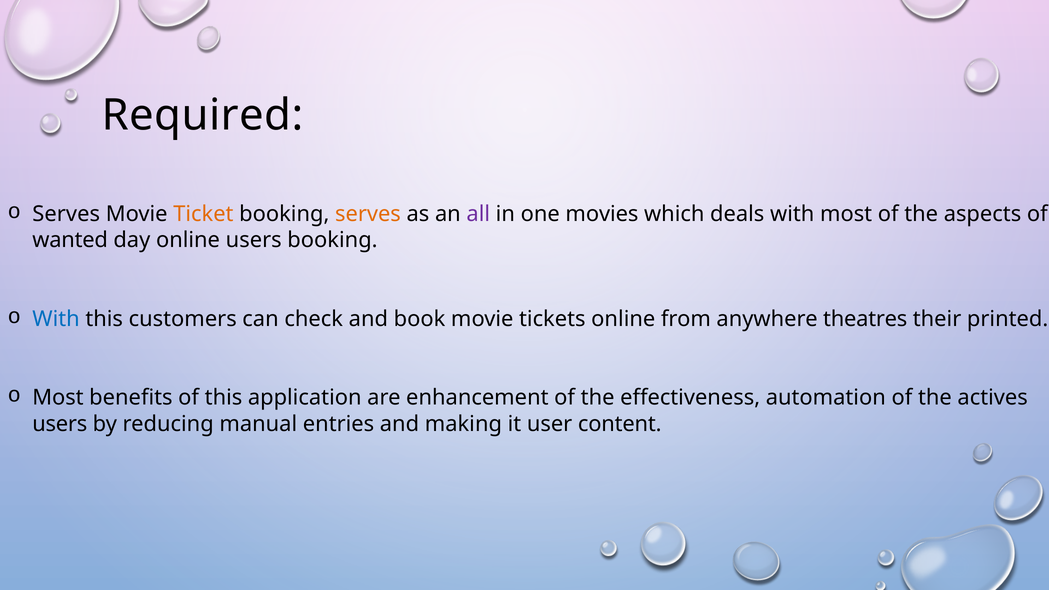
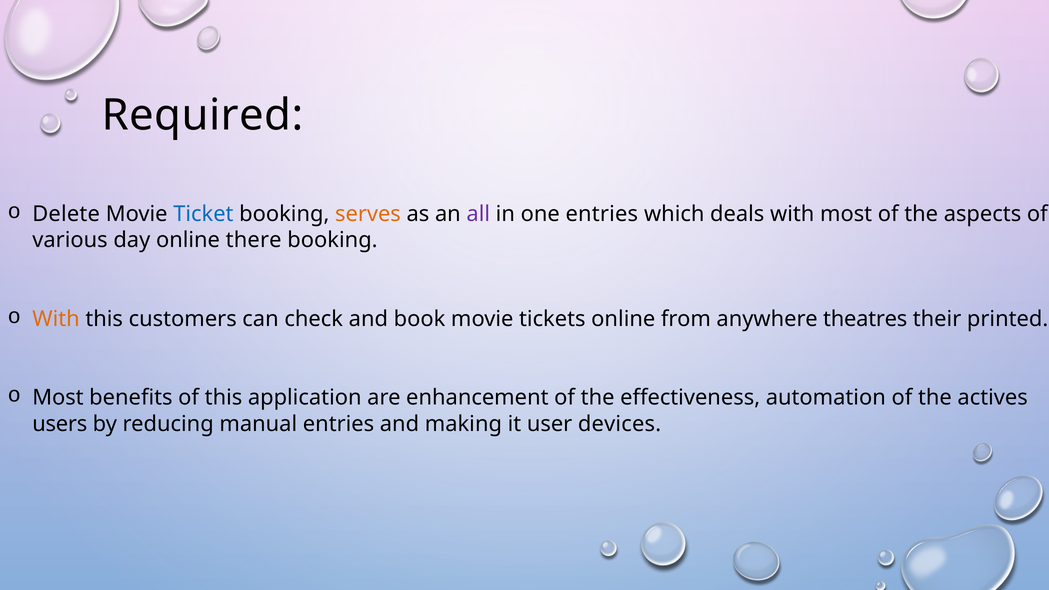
Serves: Serves -> Delete (66, 214)
Ticket colour: orange -> blue (203, 214)
one movies: movies -> entries (602, 214)
wanted: wanted -> various (70, 240)
online users: users -> there (254, 240)
With colour: blue -> orange (56, 319)
content: content -> devices (620, 424)
